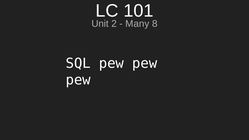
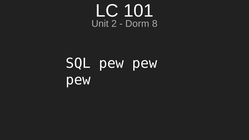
Many: Many -> Dorm (137, 24)
